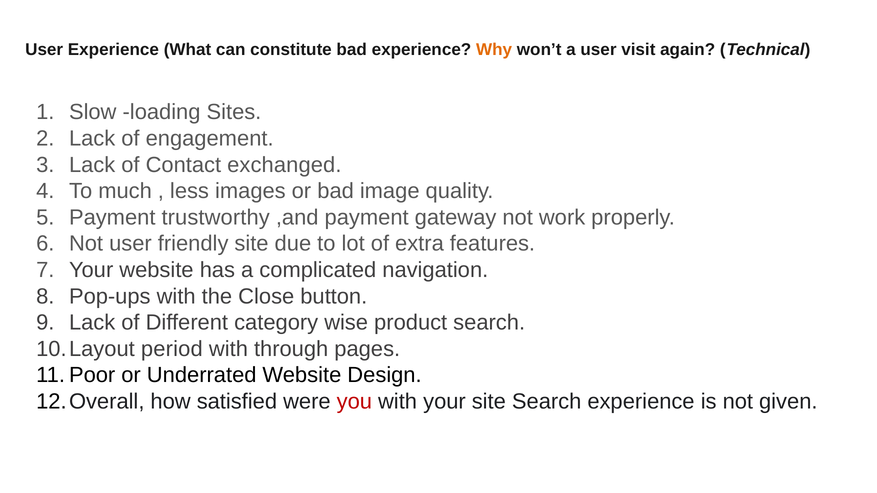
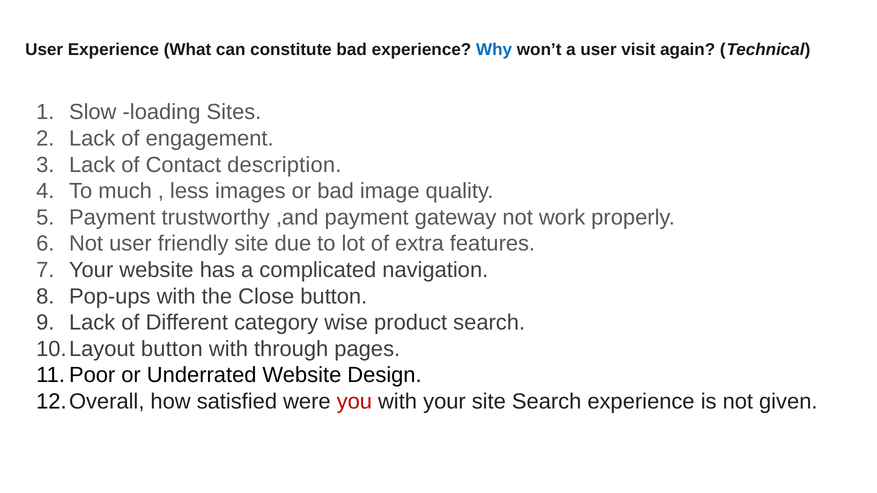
Why colour: orange -> blue (494, 50)
exchanged: exchanged -> description (284, 165)
period: period -> button (172, 349)
